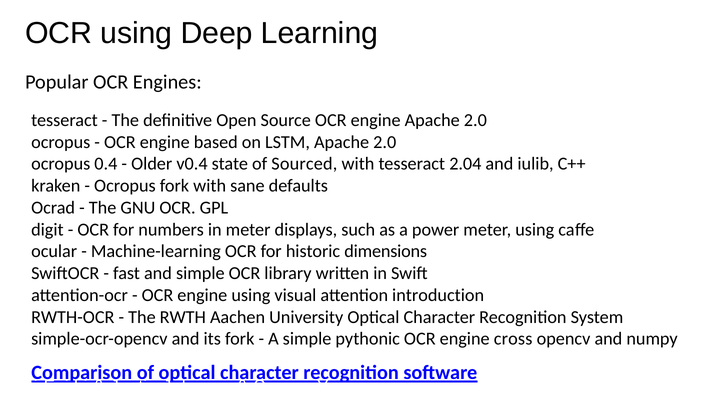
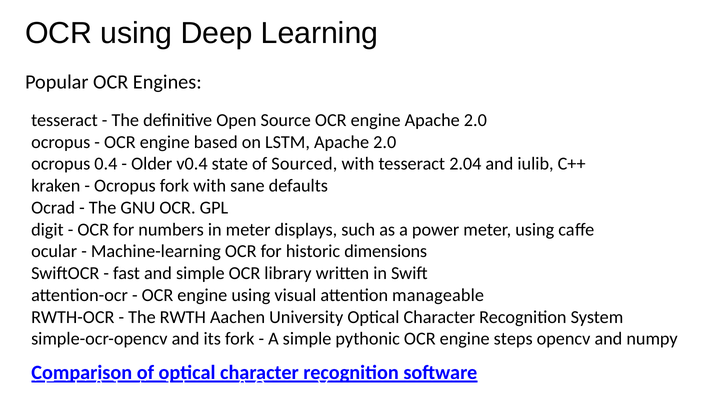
introduction: introduction -> manageable (438, 295)
cross: cross -> steps (513, 338)
